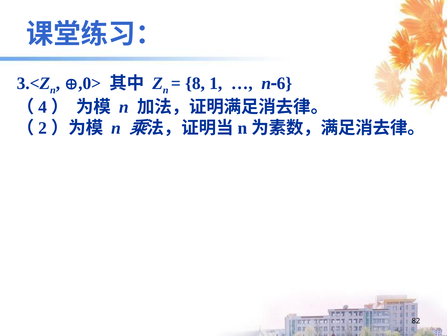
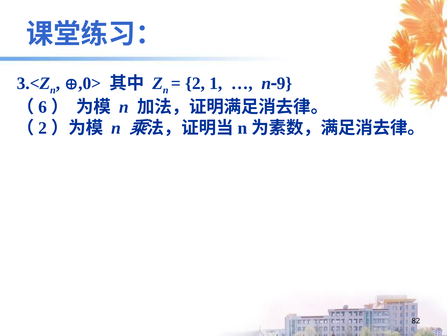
8: 8 -> 2 (195, 83)
6: 6 -> 9 (284, 83)
4: 4 -> 6 (43, 107)
